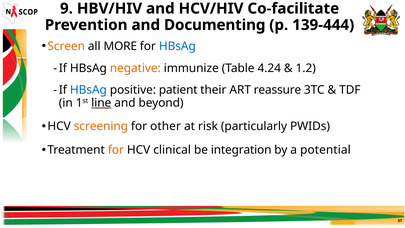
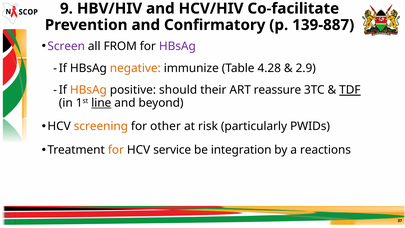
Documenting: Documenting -> Confirmatory (215, 25)
139-444: 139-444 -> 139-887 (323, 25)
Screen colour: orange -> purple (66, 46)
MORE: MORE -> FROM (120, 46)
HBsAg colour: blue -> purple (177, 46)
4.24: 4.24 -> 4.28 (269, 68)
1.2: 1.2 -> 2.9 (306, 68)
HBsAg colour: blue -> orange (88, 90)
patient: patient -> should (178, 90)
TDF underline: none -> present (350, 90)
clinical: clinical -> service (172, 150)
potential: potential -> reactions (326, 150)
